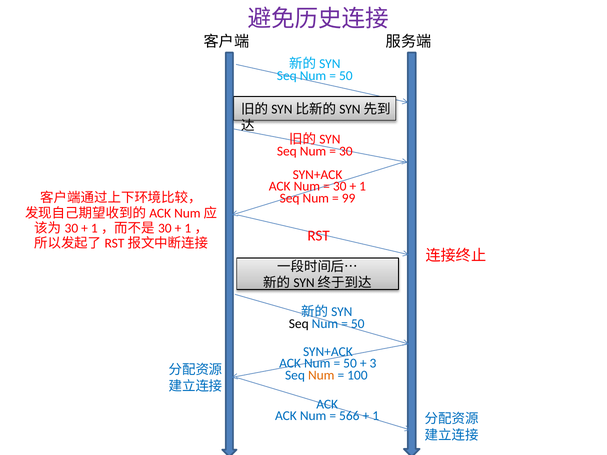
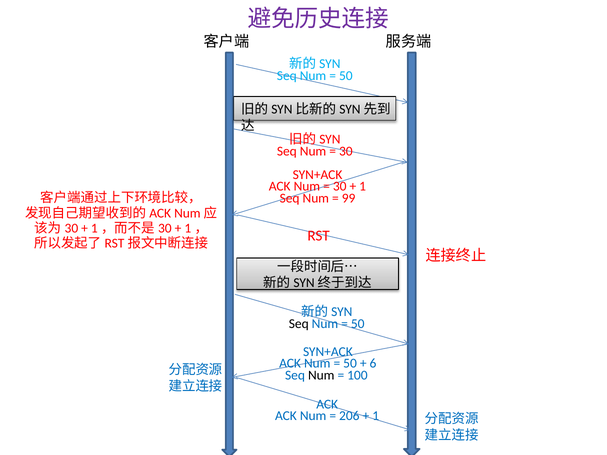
3: 3 -> 6 (373, 364)
Num colour: orange -> black (321, 375)
566: 566 -> 206 (349, 416)
